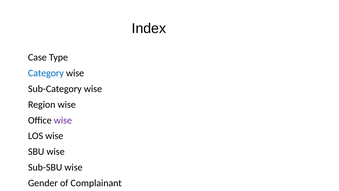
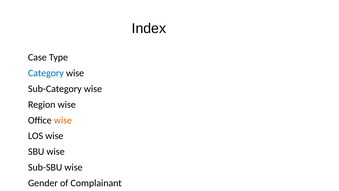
wise colour: purple -> orange (63, 120)
